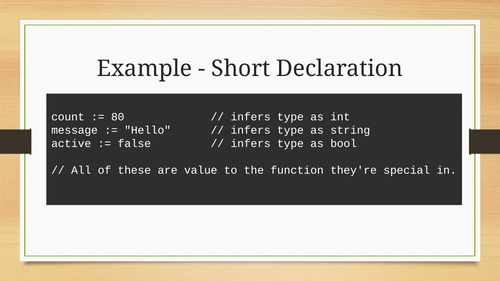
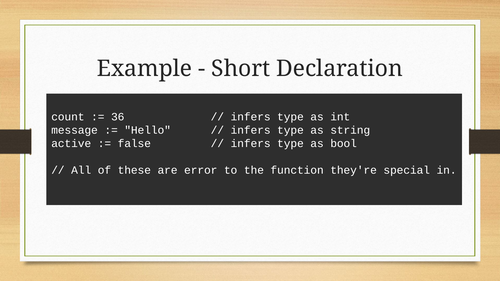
80: 80 -> 36 (118, 117)
value: value -> error (201, 170)
